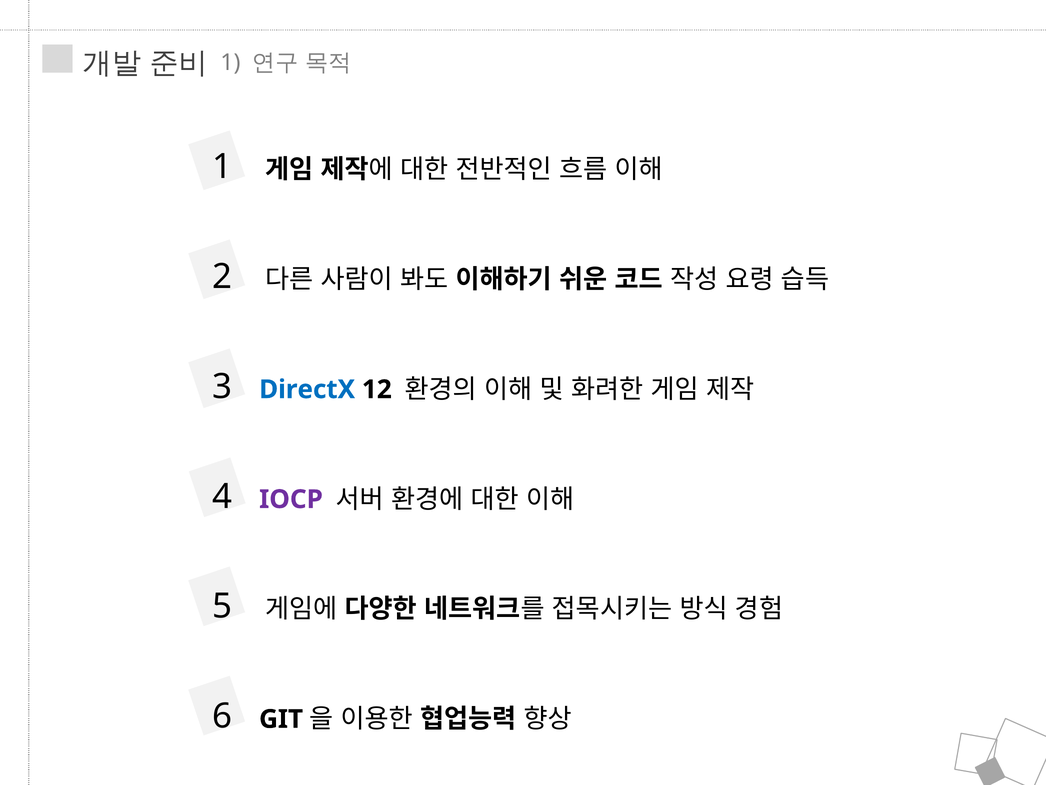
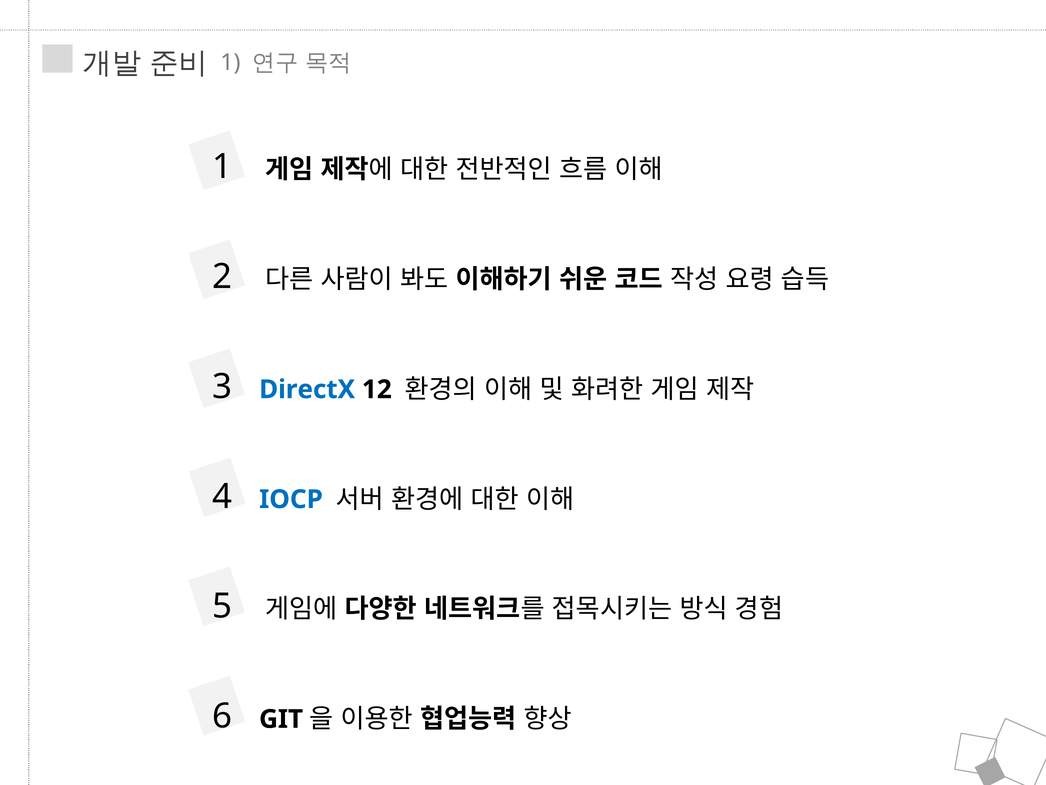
IOCP colour: purple -> blue (291, 499)
